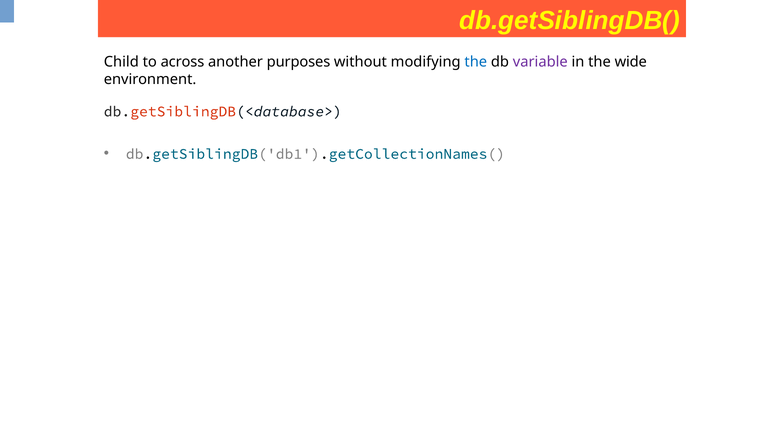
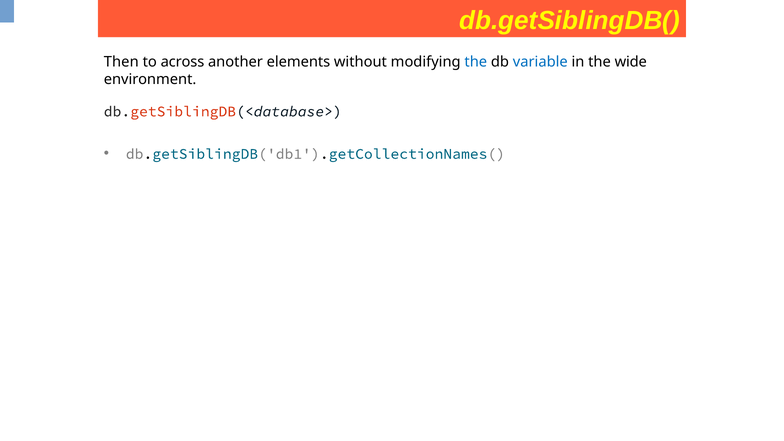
Child: Child -> Then (121, 62)
purposes: purposes -> elements (298, 62)
variable colour: purple -> blue (540, 62)
